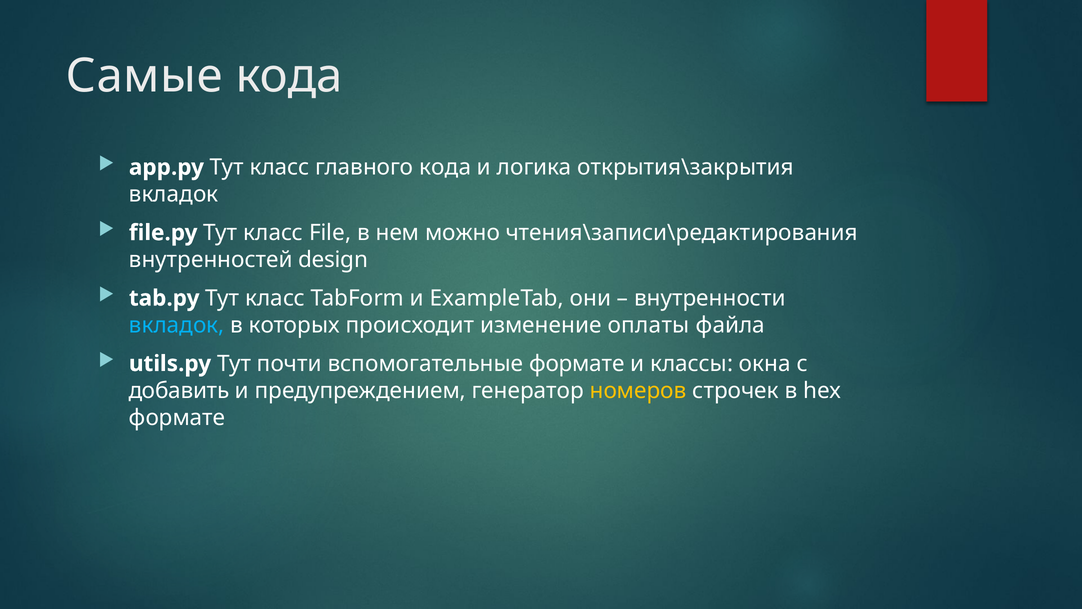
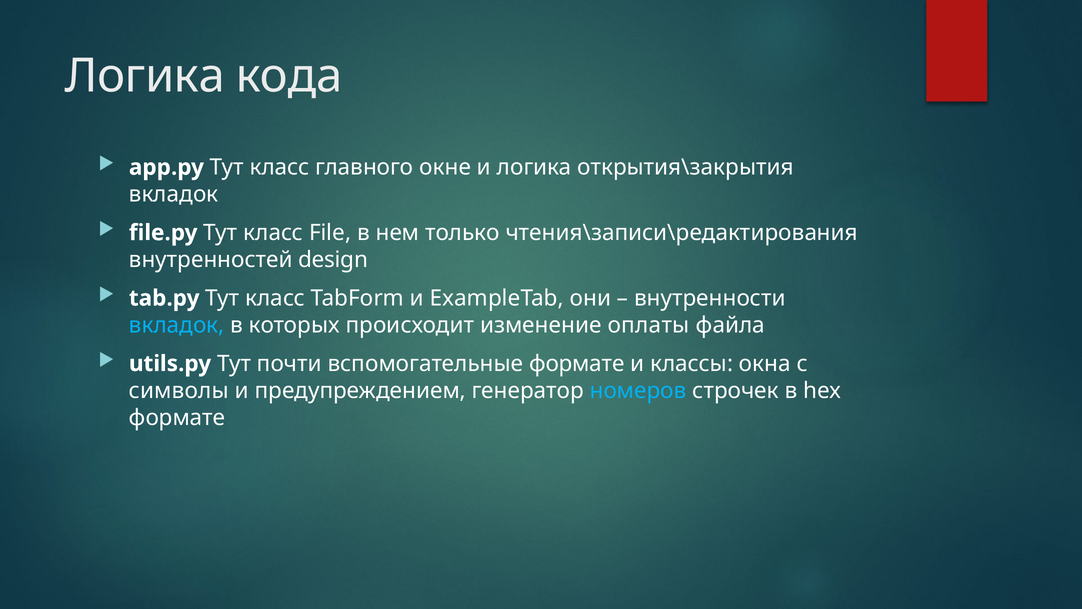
Самые: Самые -> Логика (145, 76)
главного кода: кода -> окне (445, 167)
можно: можно -> только (462, 233)
добавить: добавить -> символы (179, 390)
номеров colour: yellow -> light blue (638, 390)
